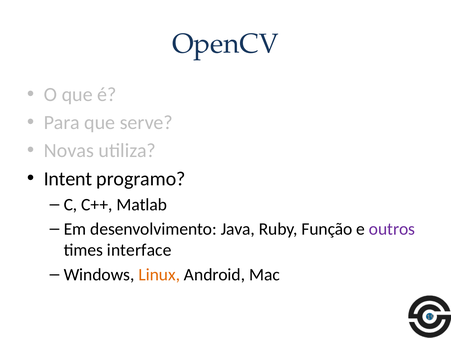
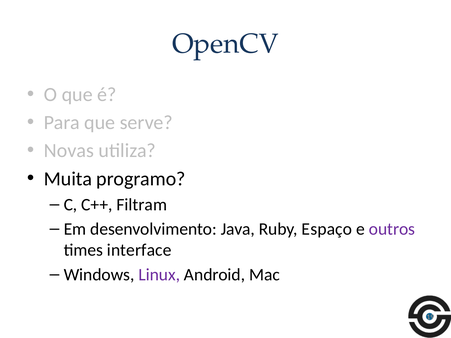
Intent: Intent -> Muita (68, 179)
Matlab: Matlab -> Filtram (142, 205)
Função: Função -> Espaço (327, 229)
Linux colour: orange -> purple (159, 275)
